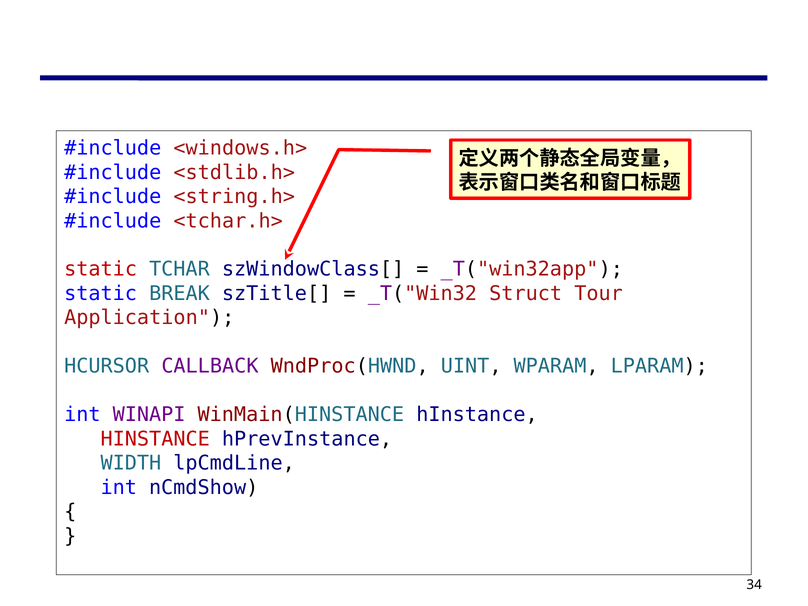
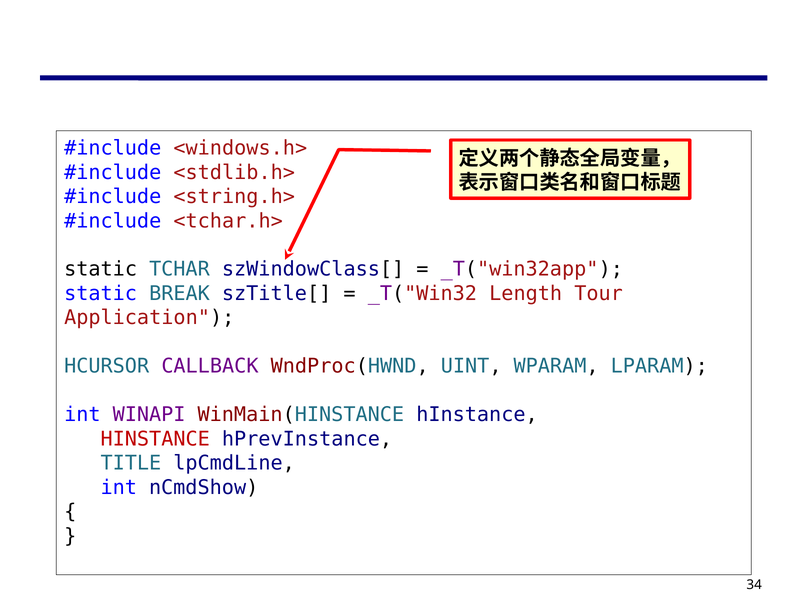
static colour: red -> black (101, 269)
Struct: Struct -> Length (526, 294)
WIDTH: WIDTH -> TITLE (131, 463)
